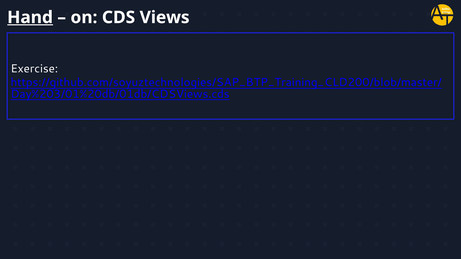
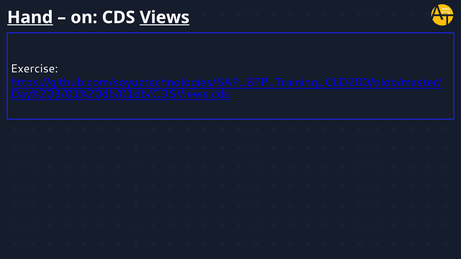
Views underline: none -> present (165, 17)
